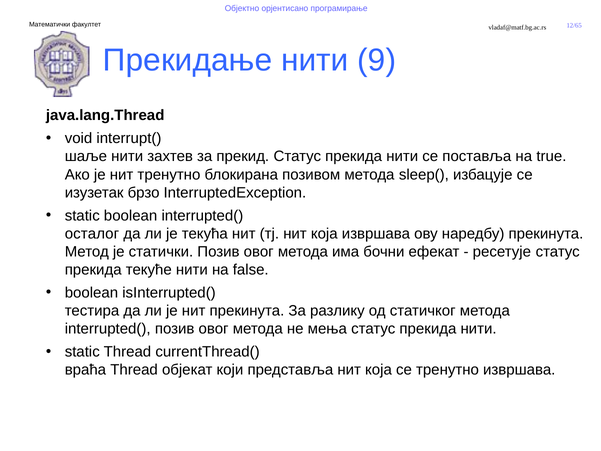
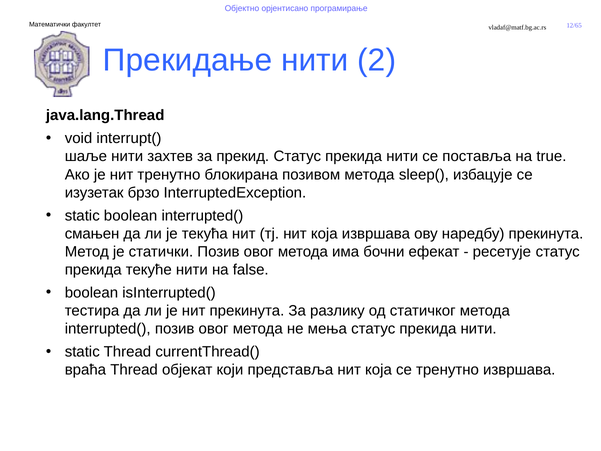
9: 9 -> 2 (377, 60)
осталог: осталог -> смањен (92, 234)
